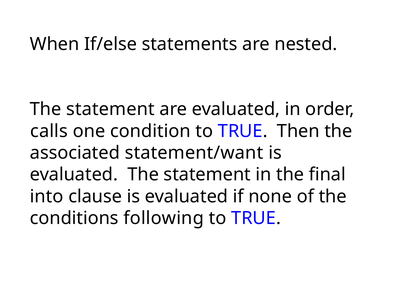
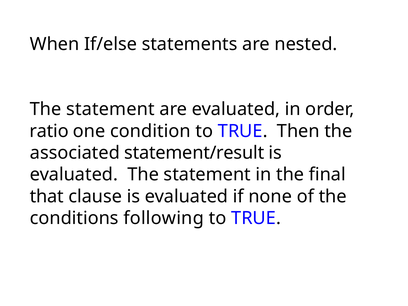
calls: calls -> ratio (49, 131)
statement/want: statement/want -> statement/result (194, 153)
into: into -> that (47, 196)
